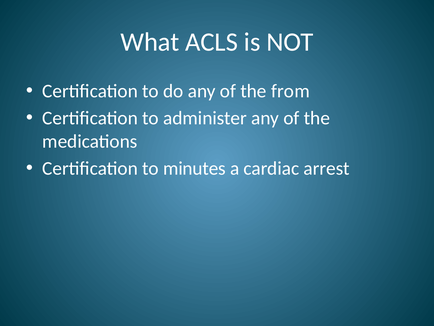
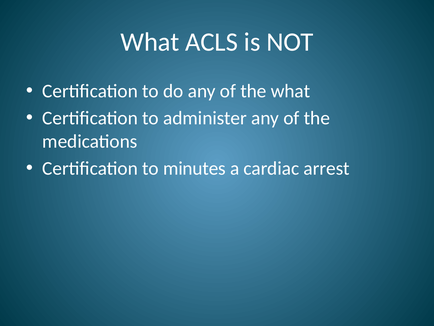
the from: from -> what (291, 91)
